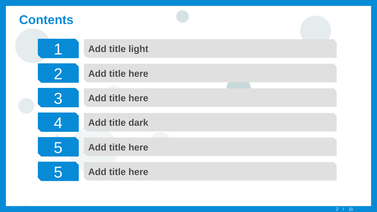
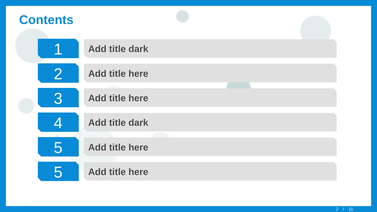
1 Add title light: light -> dark (138, 49)
